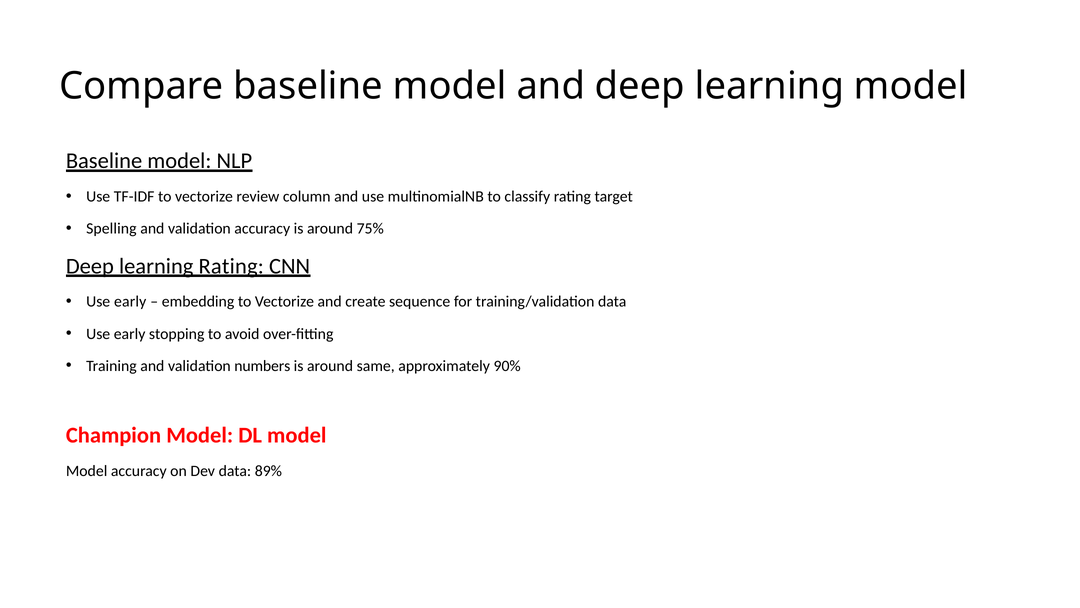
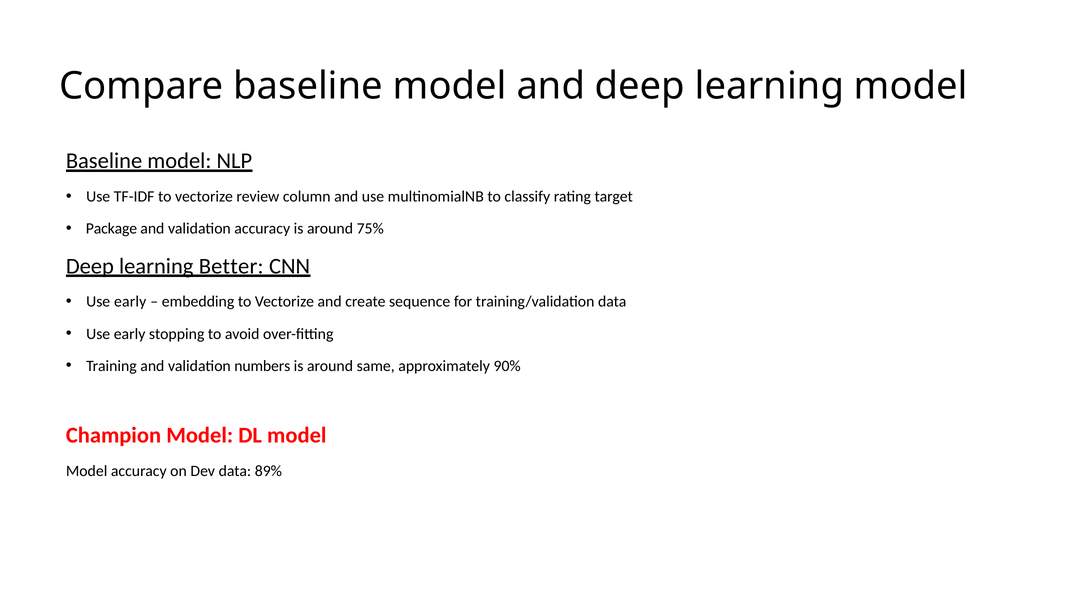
Spelling: Spelling -> Package (111, 229)
learning Rating: Rating -> Better (231, 266)
